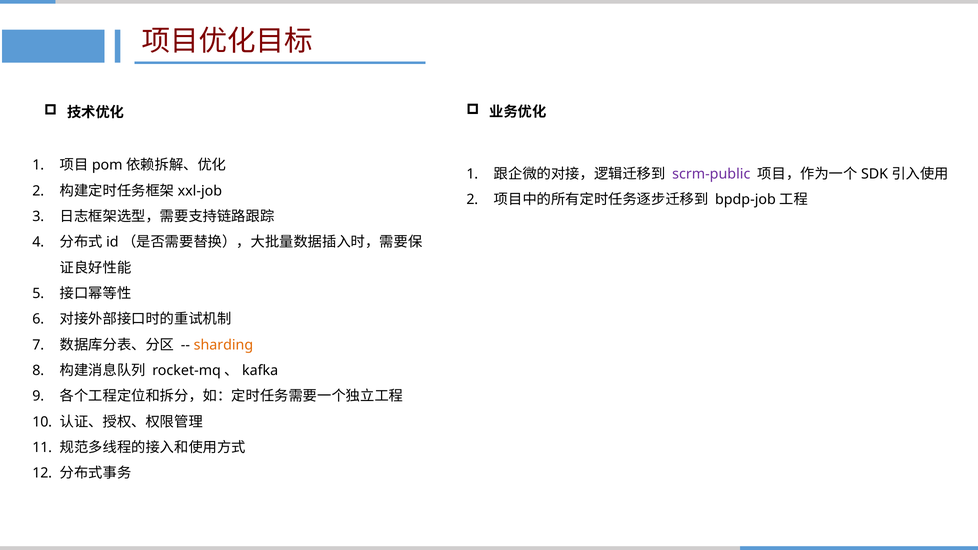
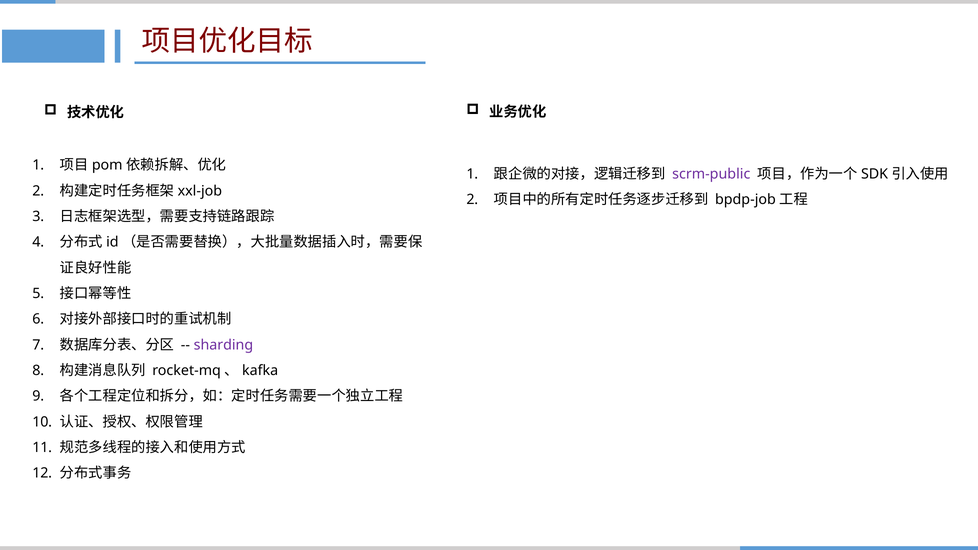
sharding colour: orange -> purple (223, 345)
